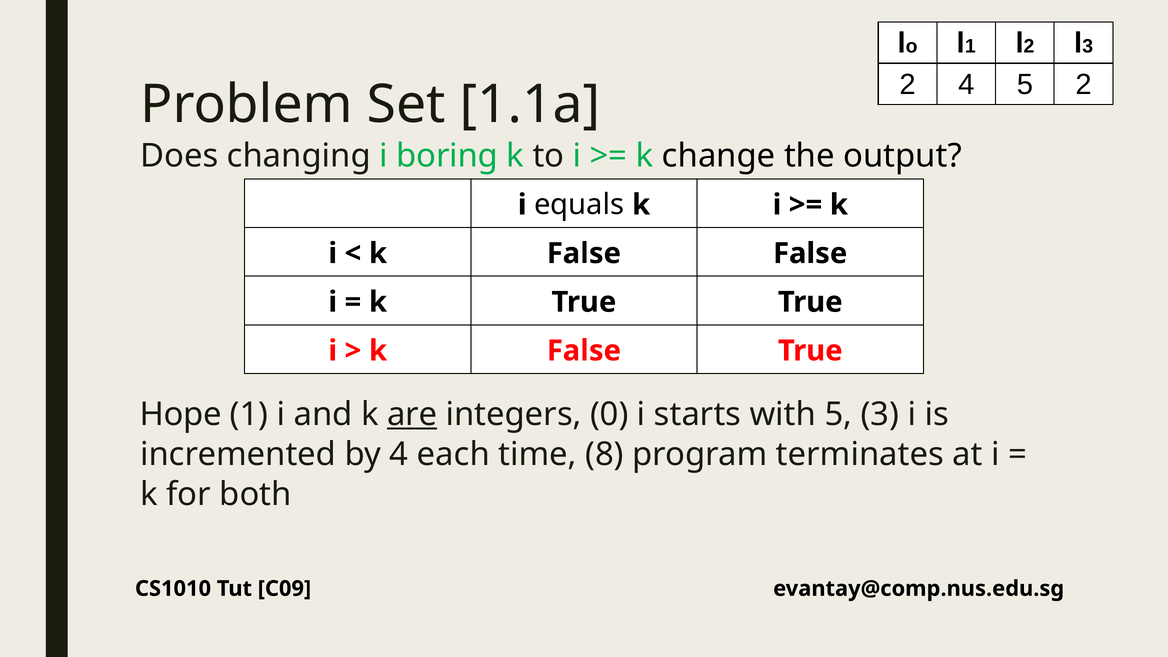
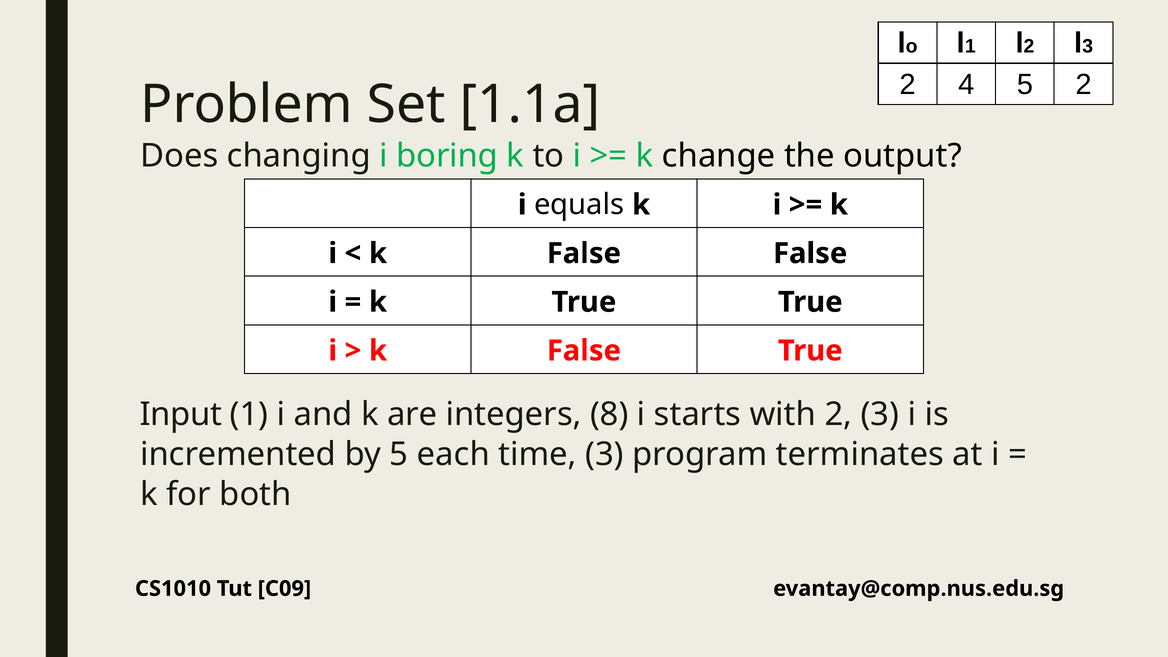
Hope: Hope -> Input (181, 414)
are underline: present -> none (412, 414)
0: 0 -> 8 (609, 414)
with 5: 5 -> 2 (838, 414)
by 4: 4 -> 5 (399, 454)
time 8: 8 -> 3 (604, 454)
